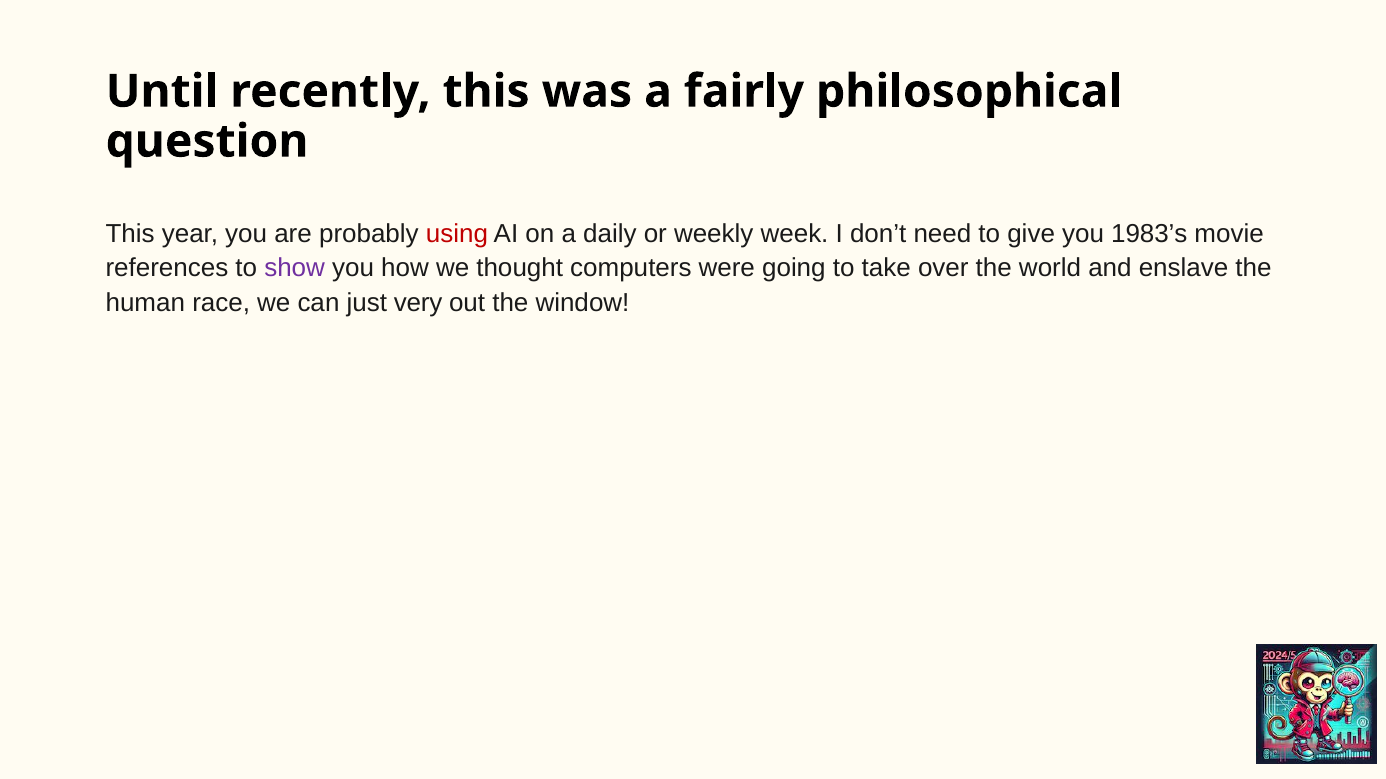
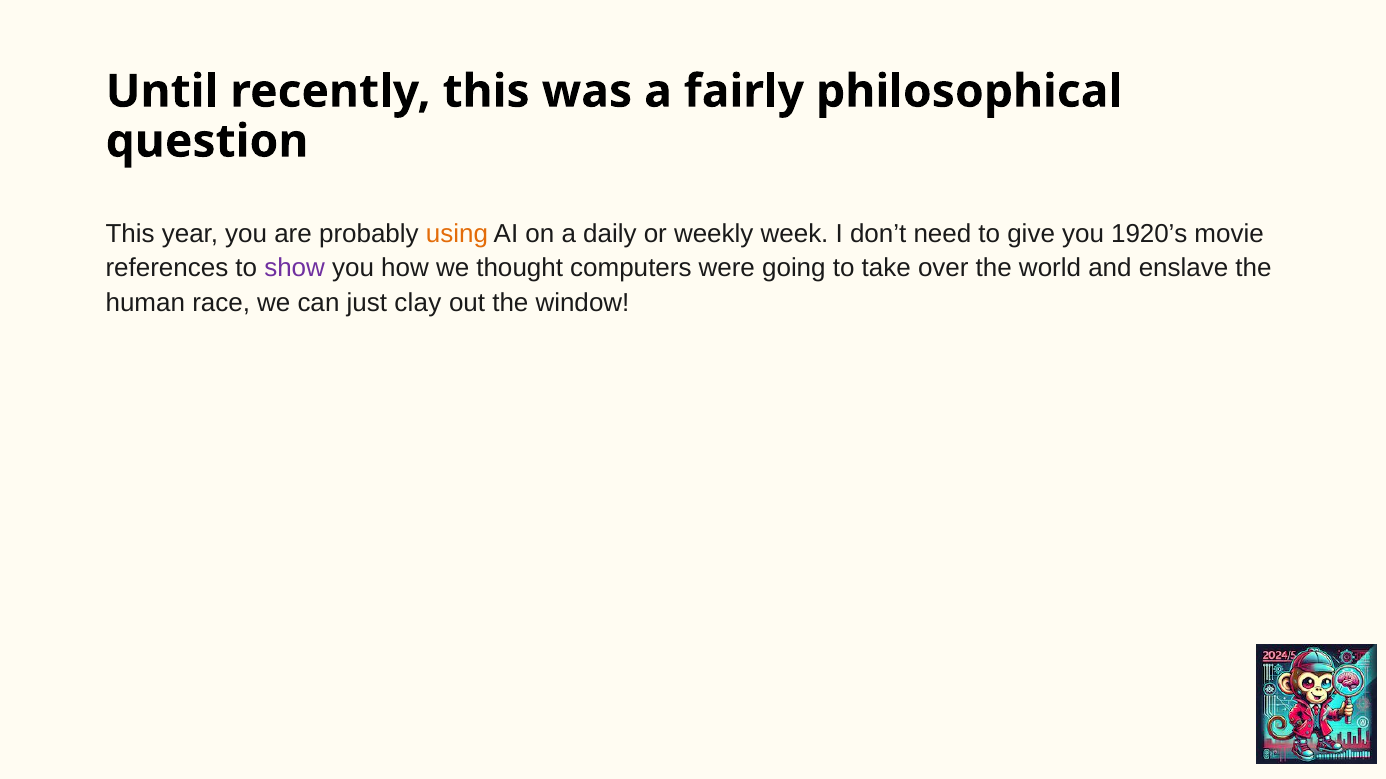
using colour: red -> orange (457, 234)
1983’s: 1983’s -> 1920’s (1149, 234)
very: very -> clay (418, 303)
